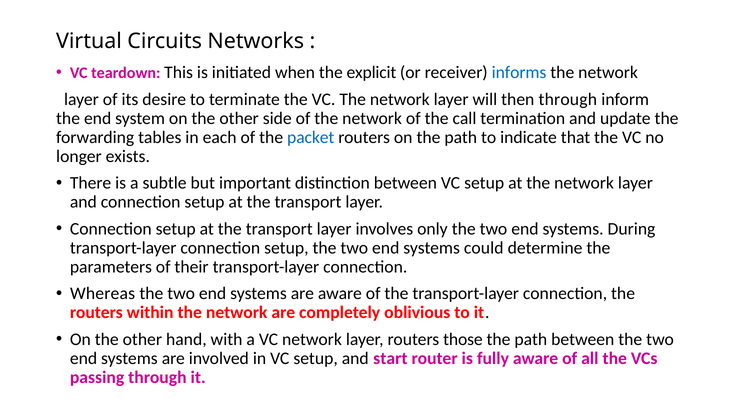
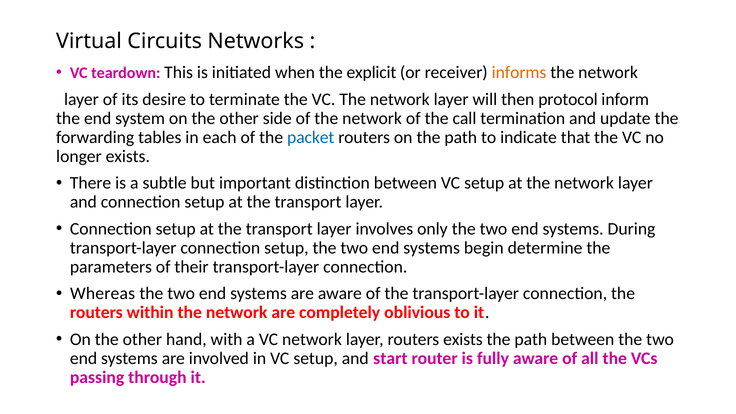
informs colour: blue -> orange (519, 73)
then through: through -> protocol (568, 99)
could: could -> begin (484, 248)
routers those: those -> exists (463, 339)
